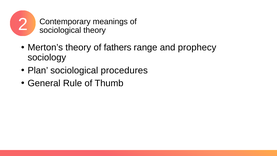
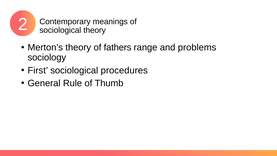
prophecy: prophecy -> problems (197, 47)
Plan: Plan -> First (38, 70)
